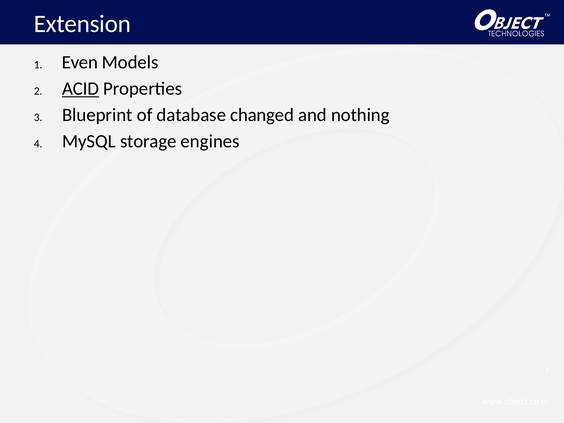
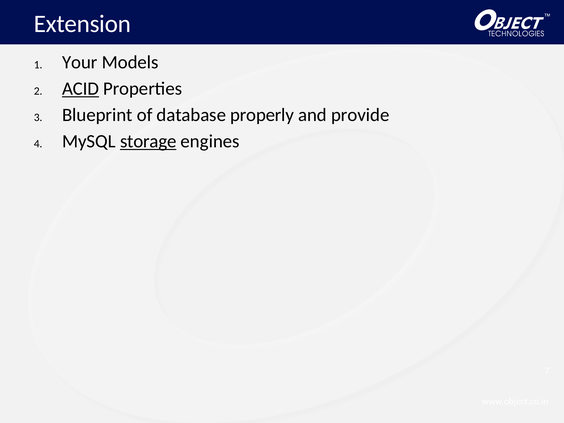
Even: Even -> Your (80, 62)
changed: changed -> properly (262, 115)
nothing: nothing -> provide (360, 115)
storage underline: none -> present (148, 141)
